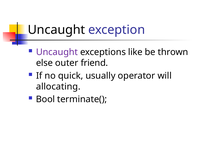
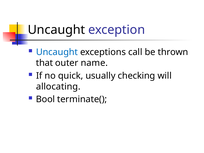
Uncaught colour: purple -> blue (57, 52)
like: like -> call (135, 52)
else: else -> that (44, 63)
friend: friend -> name (94, 63)
operator: operator -> checking (137, 76)
